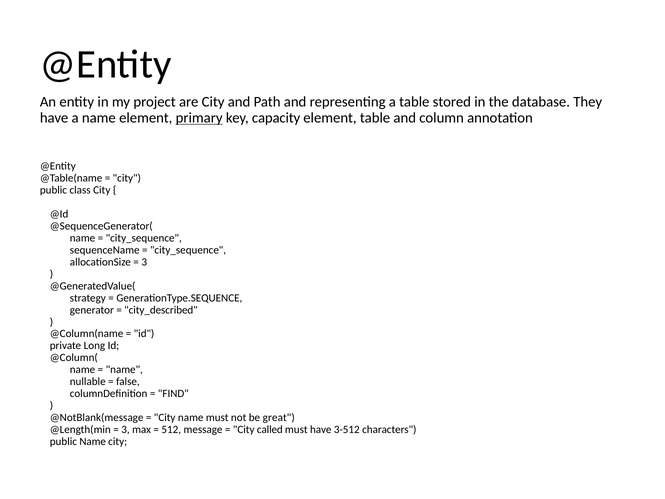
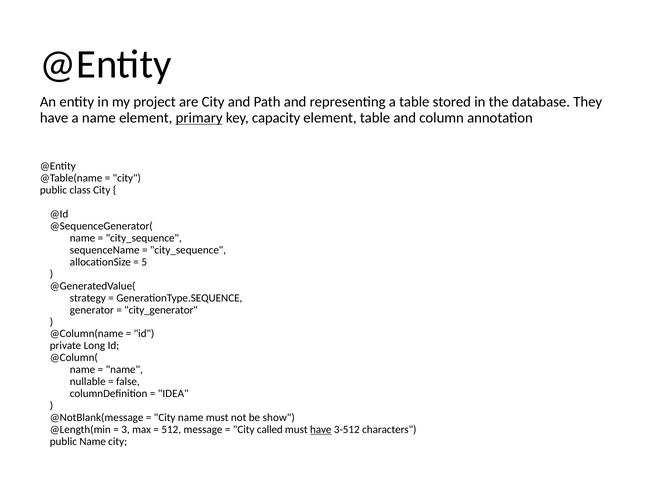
3: 3 -> 5 (144, 262)
city_described: city_described -> city_generator (161, 310)
FIND: FIND -> IDEA (173, 393)
great: great -> show (279, 417)
have underline: none -> present (321, 429)
